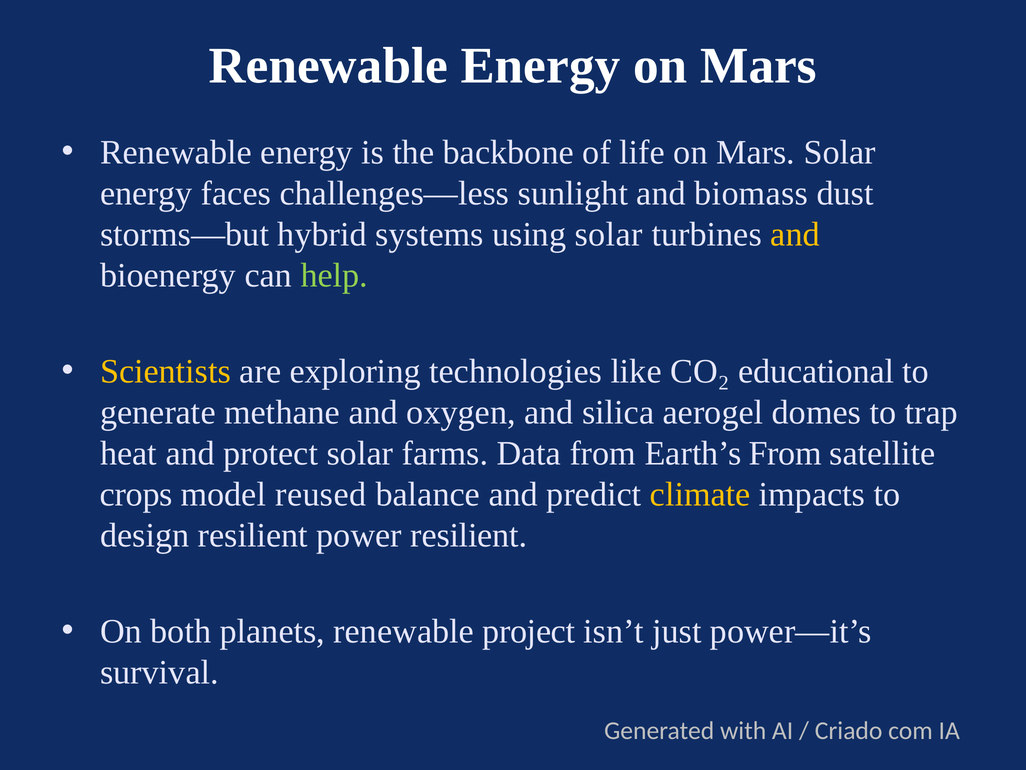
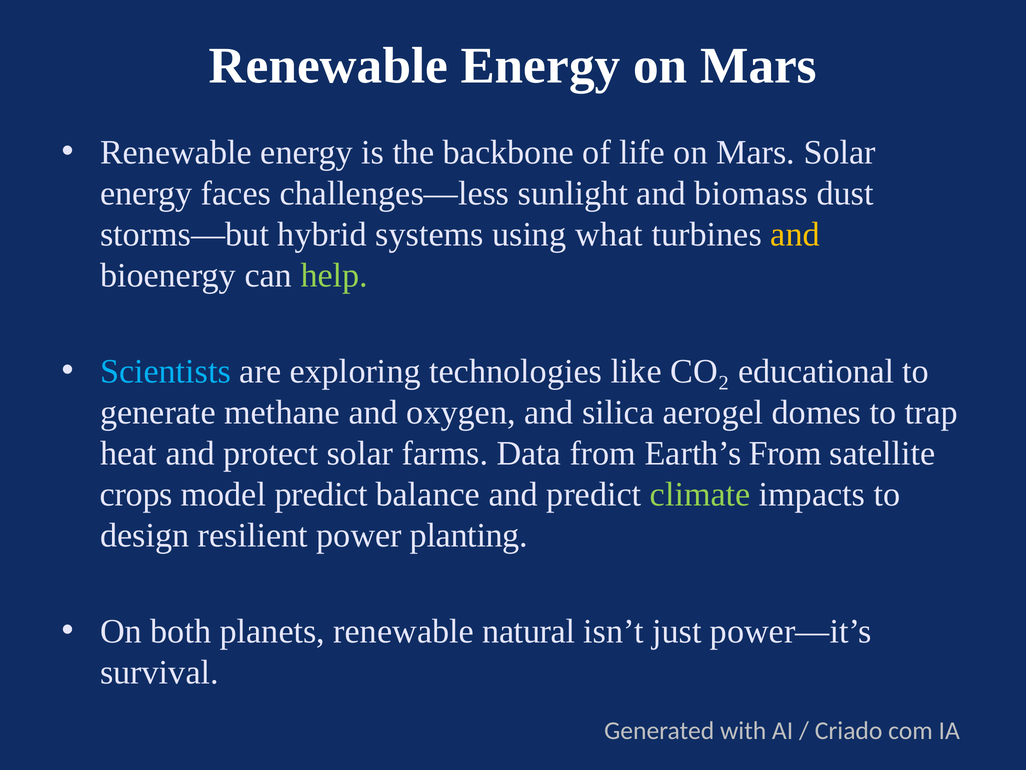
using solar: solar -> what (609, 234)
Scientists colour: yellow -> light blue (165, 371)
model reused: reused -> predict (321, 494)
climate colour: yellow -> light green (700, 494)
power resilient: resilient -> planting (469, 535)
project: project -> natural (529, 631)
